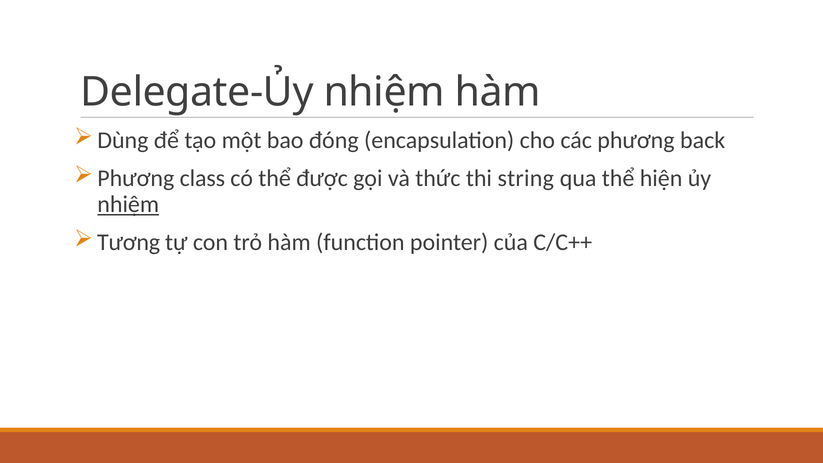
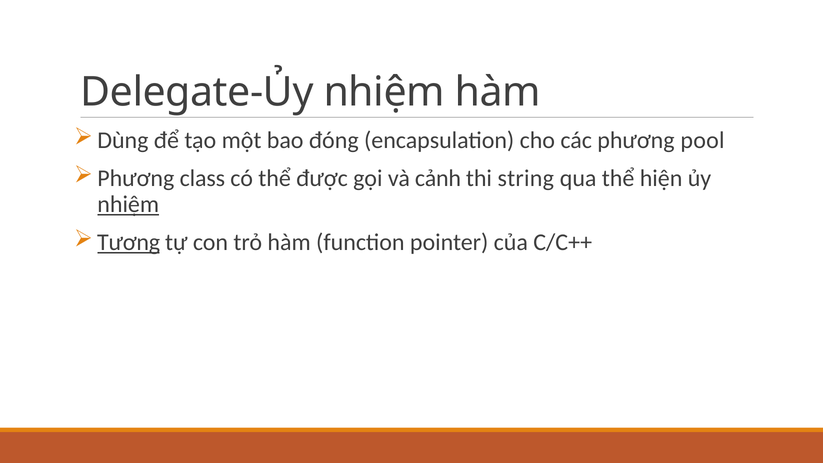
back: back -> pool (702, 141)
thức: thức -> cảnh (438, 178)
Tương underline: none -> present (129, 242)
